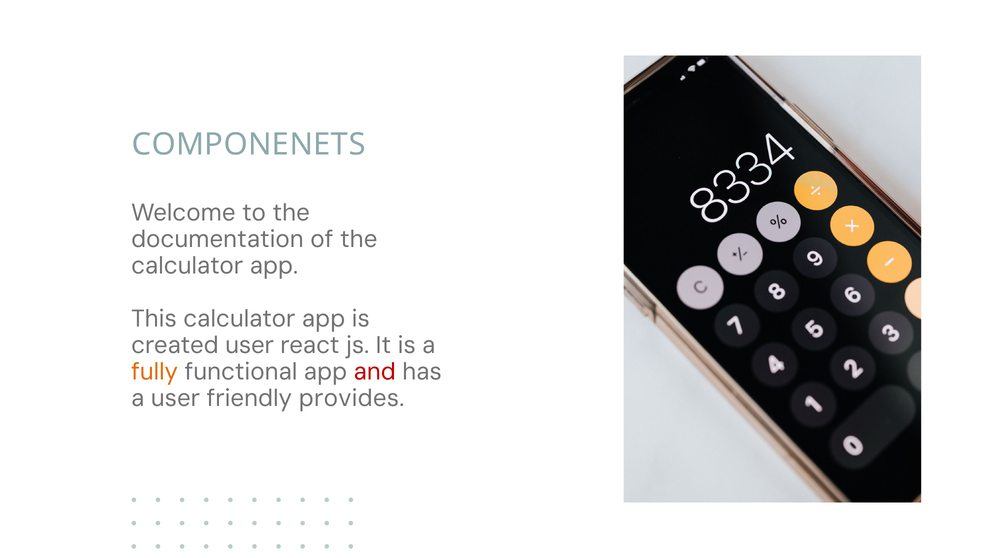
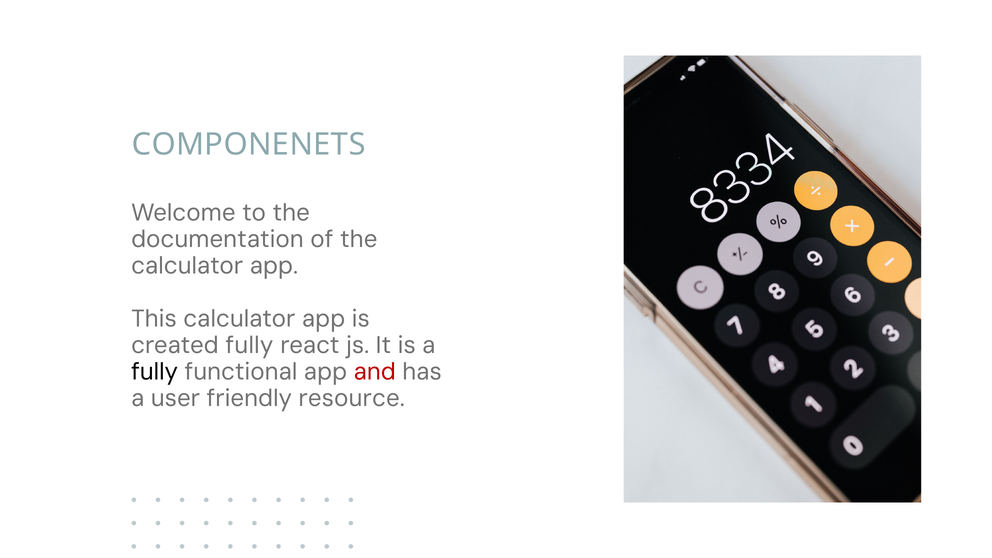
created user: user -> fully (249, 345)
fully colour: orange -> black (155, 372)
provides: provides -> resource (352, 398)
